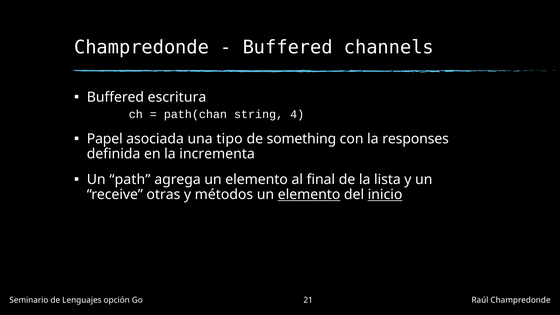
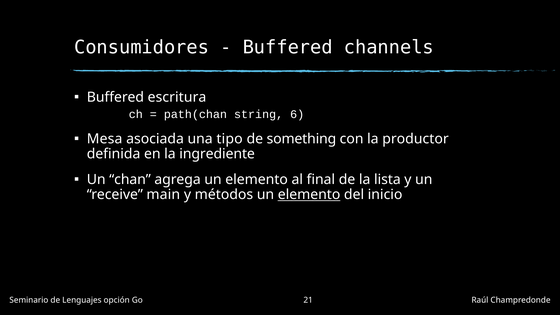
Champredonde: Champredonde -> Consumidores (142, 47)
4: 4 -> 6 (297, 115)
Papel: Papel -> Mesa (105, 139)
responses: responses -> productor (415, 139)
incrementa: incrementa -> ingrediente (217, 154)
path: path -> chan (130, 180)
otras: otras -> main (163, 195)
inicio underline: present -> none (385, 195)
